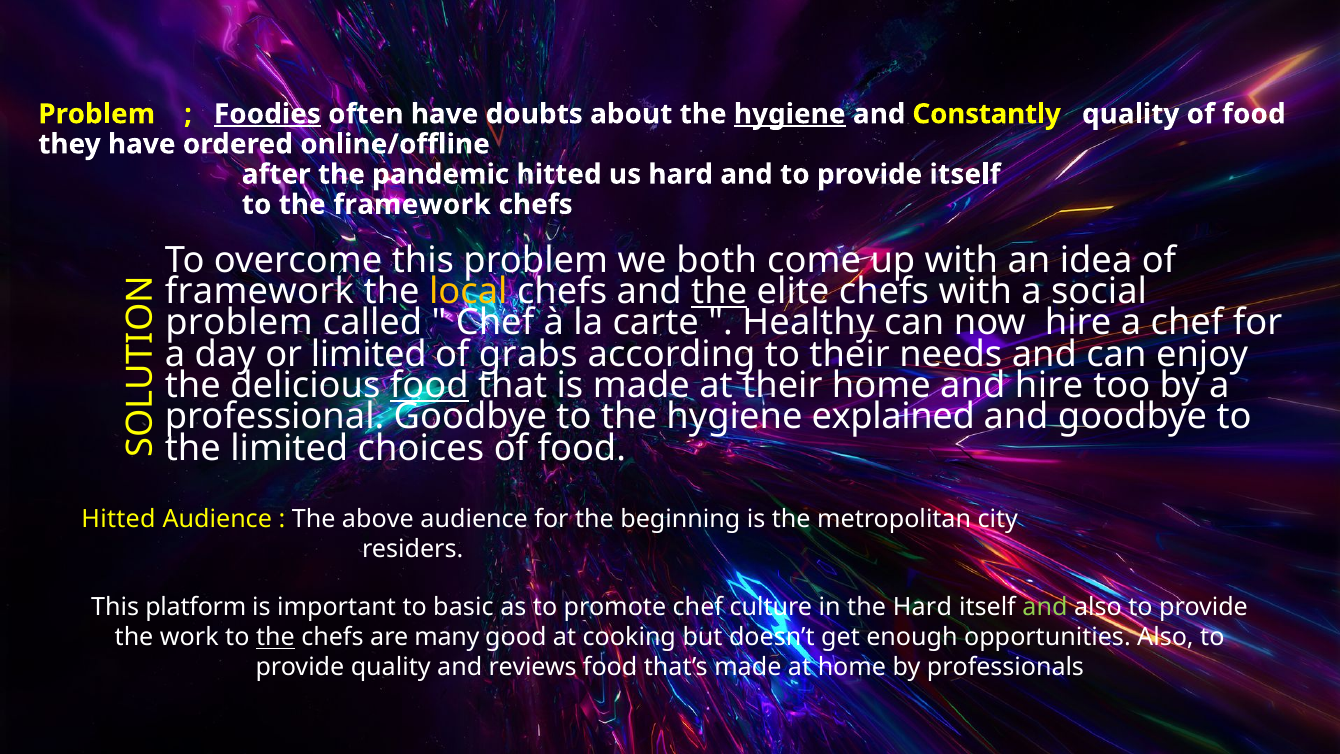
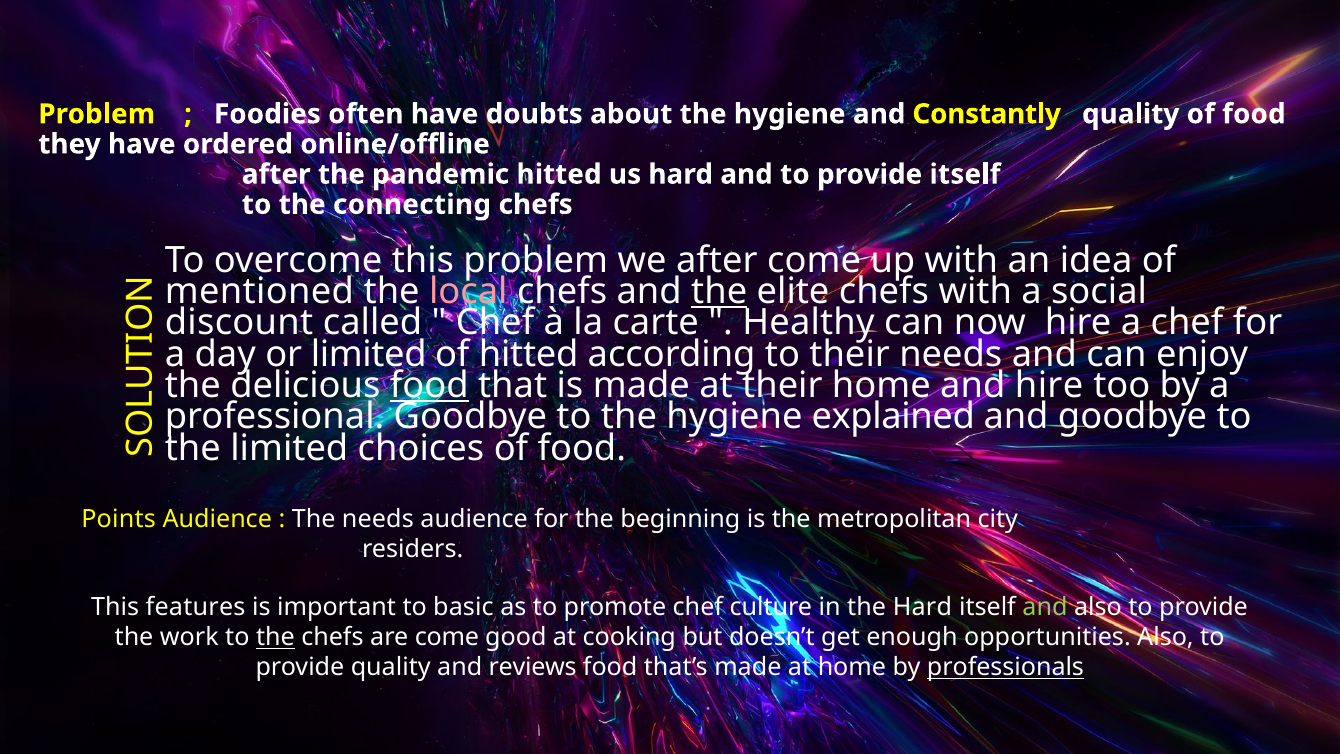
Foodies underline: present -> none (267, 114)
hygiene underline: present -> none (790, 114)
the framework: framework -> connecting (412, 204)
we both: both -> after (717, 260)
framework: framework -> mentioned (259, 291)
local colour: yellow -> pink (468, 291)
problem: problem -> discount (239, 323)
of grabs: grabs -> hitted (529, 354)
Hitted: Hitted -> Points (119, 519)
The above: above -> needs (378, 519)
platform: platform -> features (196, 607)
are many: many -> come (447, 637)
professionals underline: none -> present (1005, 667)
